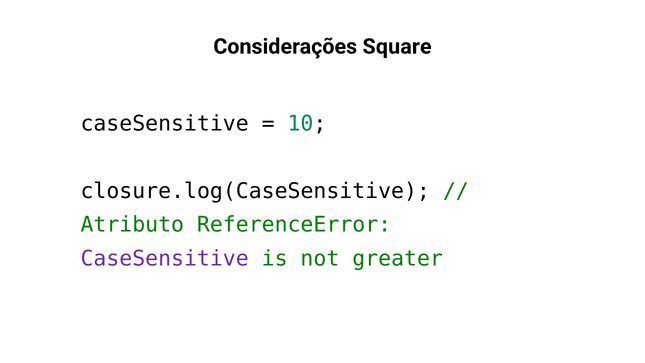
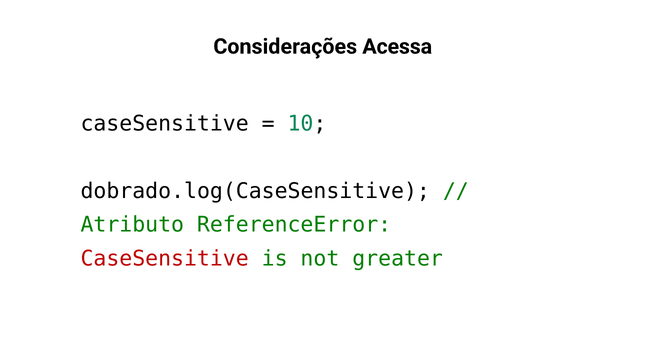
Square: Square -> Acessa (397, 47)
closure.log(CaseSensitive: closure.log(CaseSensitive -> dobrado.log(CaseSensitive (255, 191)
CaseSensitive colour: purple -> red (165, 258)
